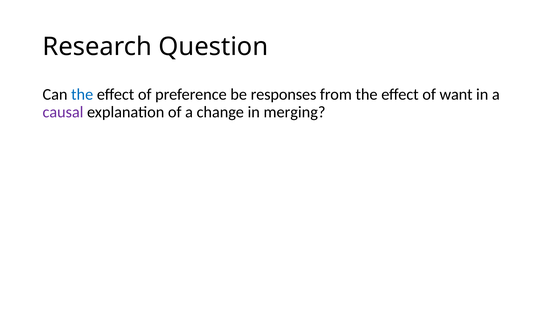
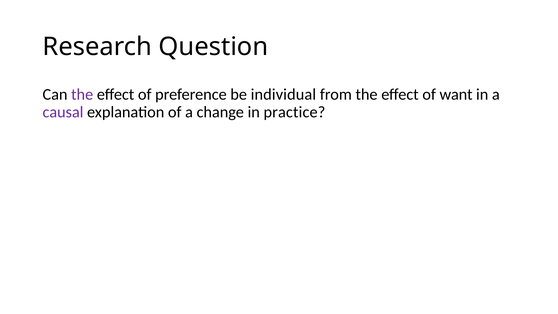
the colour: blue -> purple (82, 94)
responses: responses -> individual (283, 94)
merging: merging -> practice (294, 112)
